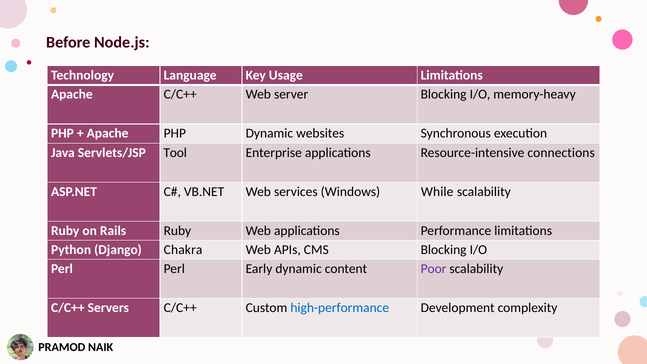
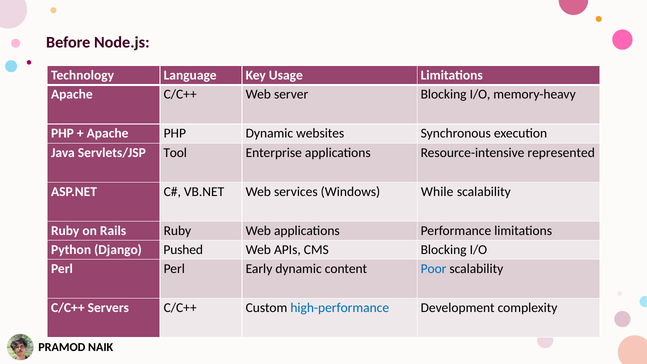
connections: connections -> represented (561, 153)
Chakra: Chakra -> Pushed (183, 250)
Poor colour: purple -> blue (434, 269)
